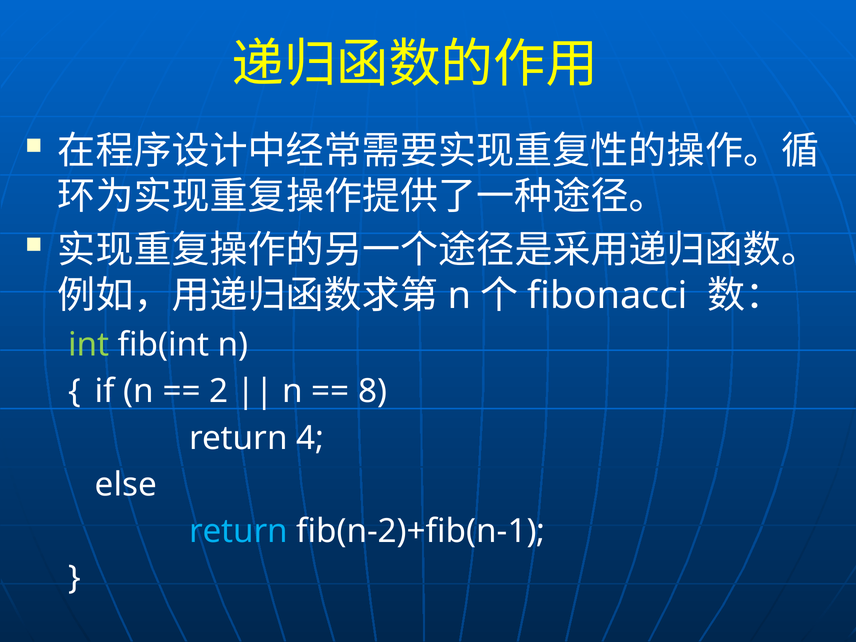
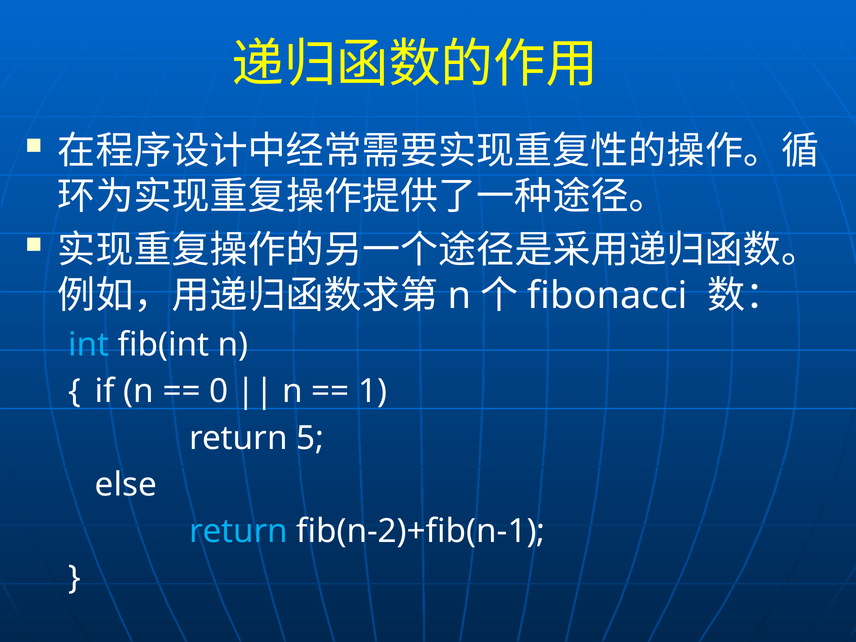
int colour: light green -> light blue (89, 345)
2: 2 -> 0 (219, 391)
8: 8 -> 1 (373, 391)
4: 4 -> 5 (310, 438)
